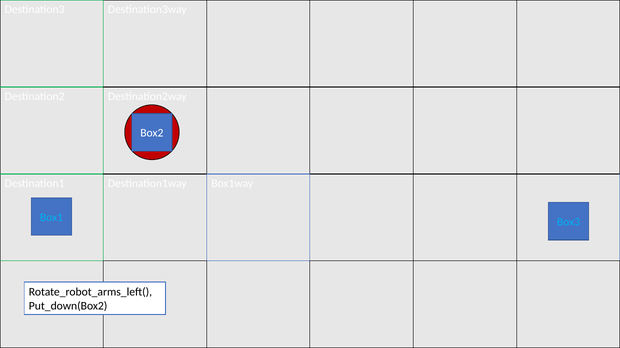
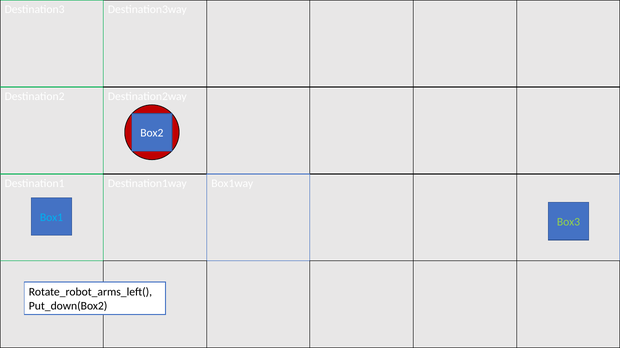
Box3 colour: light blue -> light green (568, 223)
